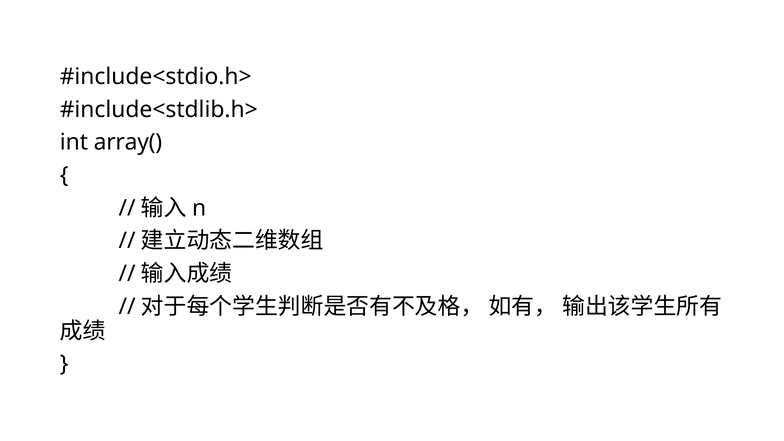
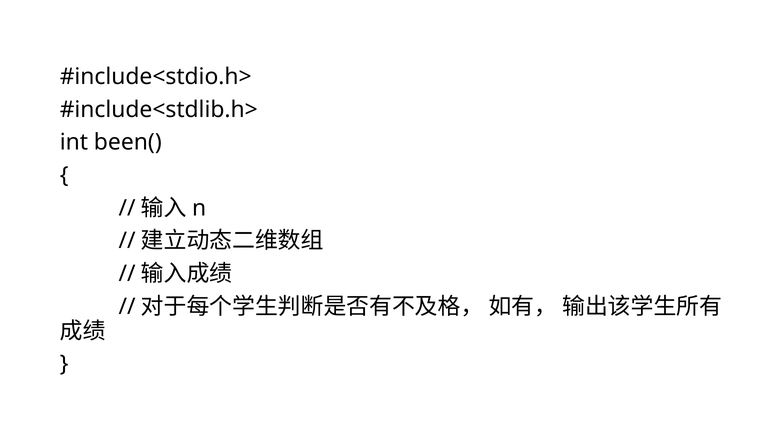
array(: array( -> been( (128, 142)
